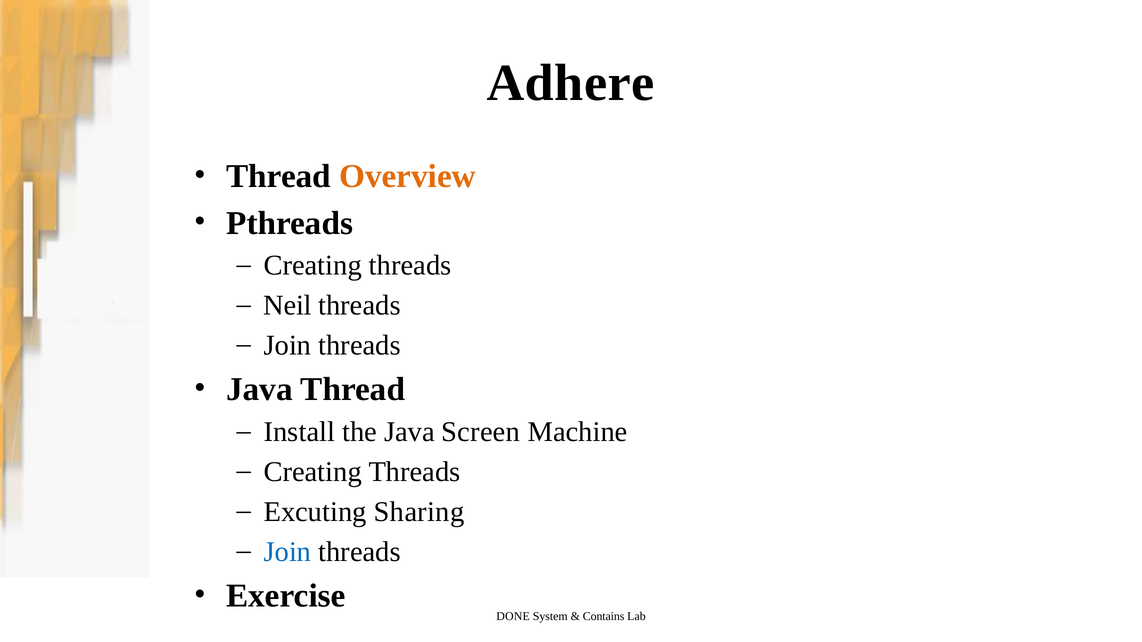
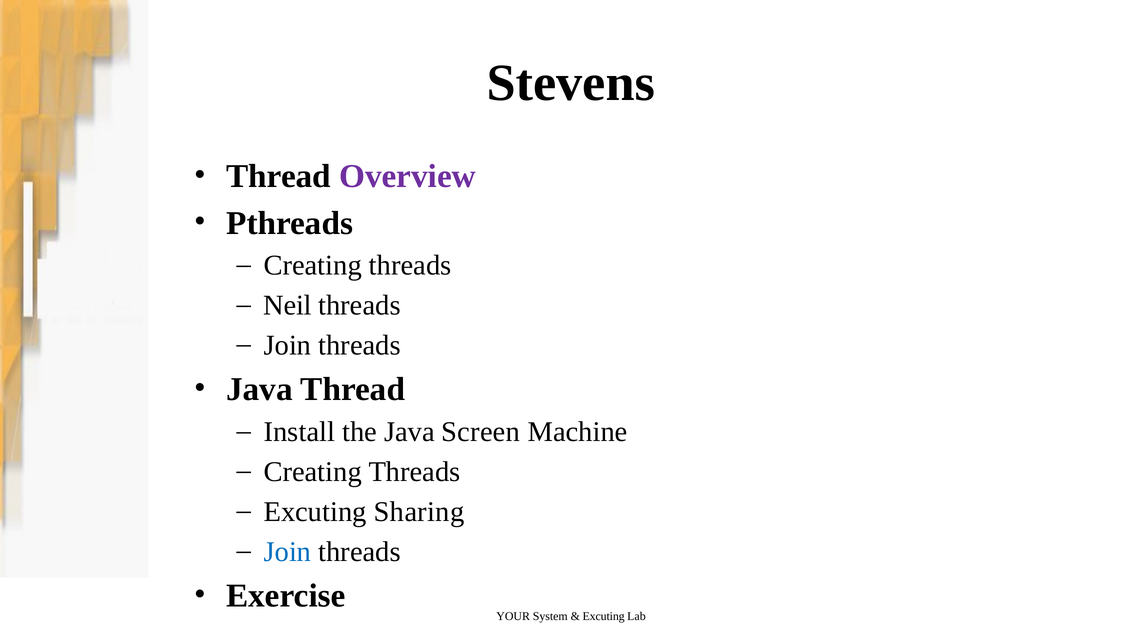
Adhere: Adhere -> Stevens (571, 83)
Overview colour: orange -> purple (408, 176)
DONE: DONE -> YOUR (513, 617)
Contains: Contains -> Excuting (604, 617)
